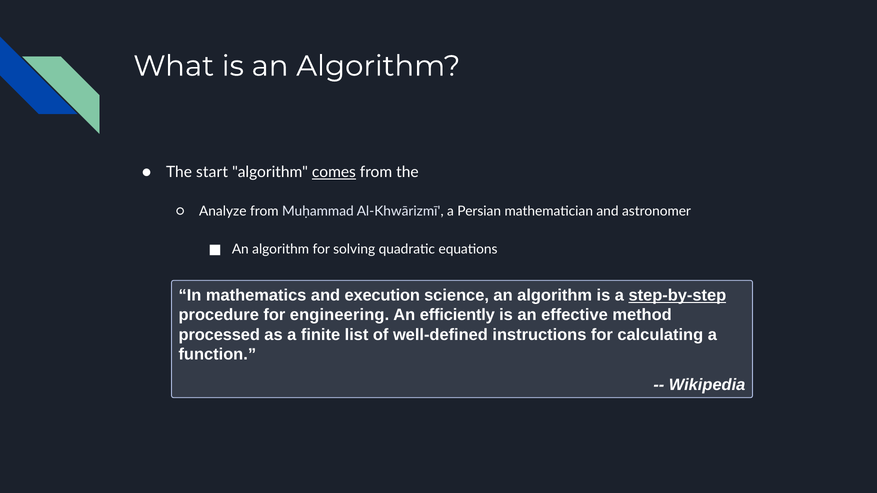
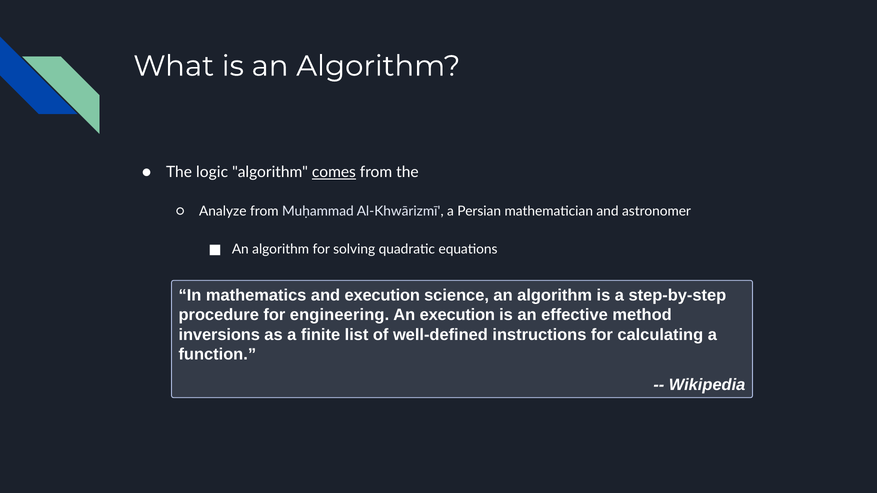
start: start -> logic (212, 172)
step-by-step underline: present -> none (677, 295)
An efficiently: efficiently -> execution (457, 315)
processed: processed -> inversions (219, 335)
